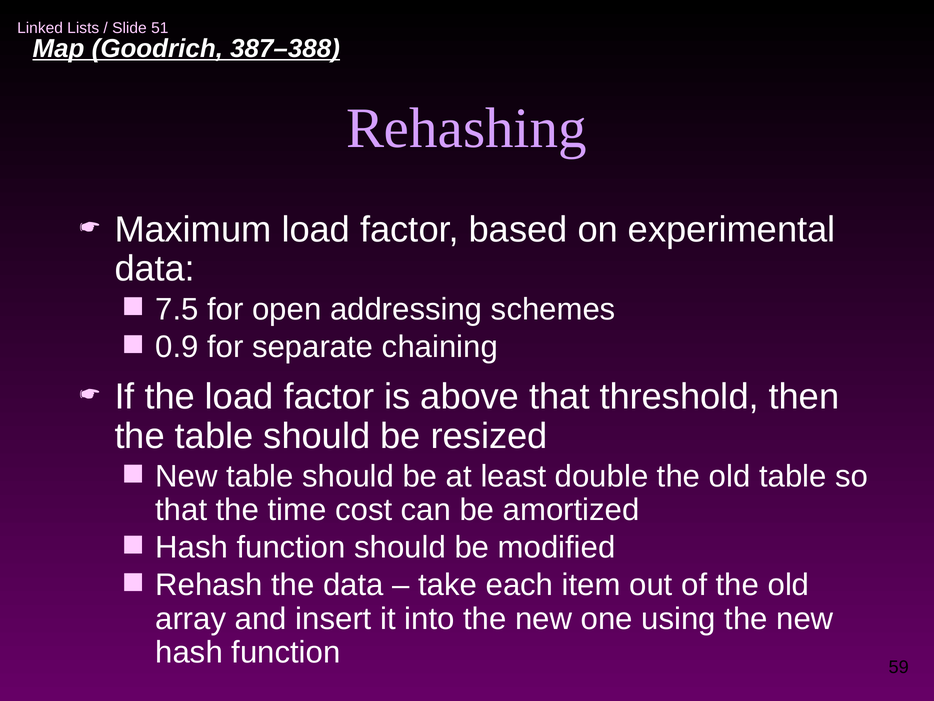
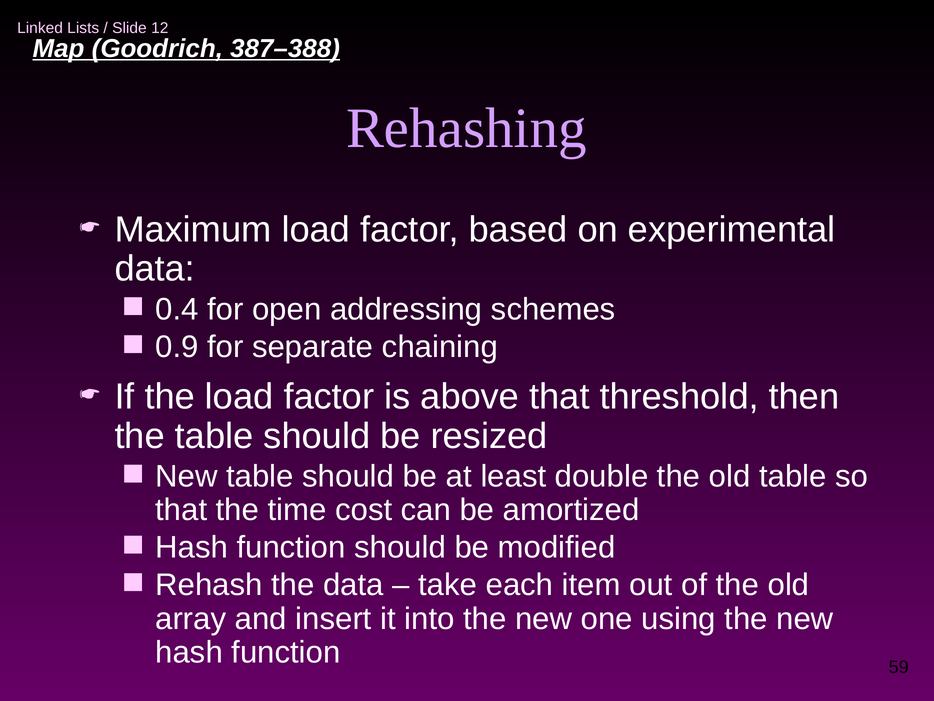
51: 51 -> 12 (160, 28)
7.5: 7.5 -> 0.4 (177, 309)
